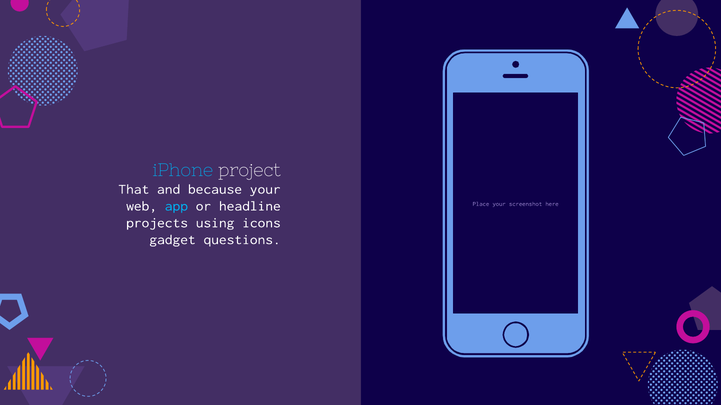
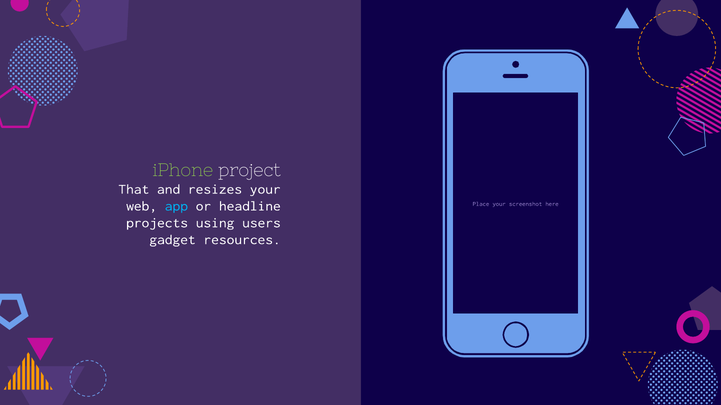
iPhone colour: light blue -> light green (183, 170)
because: because -> resizes (215, 189)
icons: icons -> users (261, 223)
questions: questions -> resources (242, 240)
